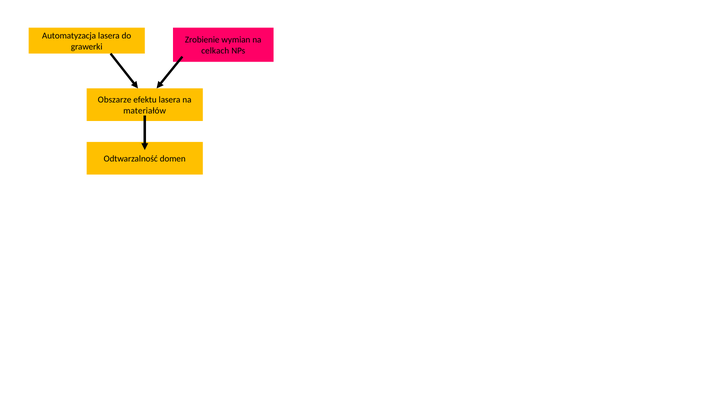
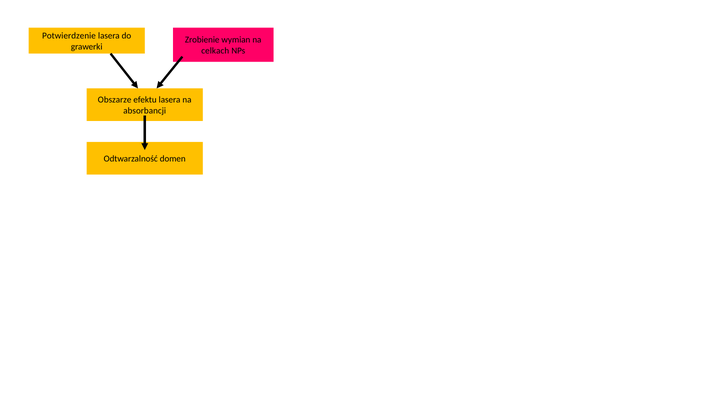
Automatyzacja: Automatyzacja -> Potwierdzenie (69, 36)
materiałów: materiałów -> absorbancji (145, 111)
